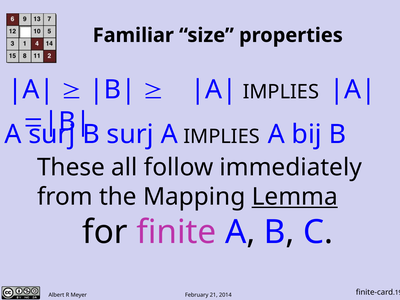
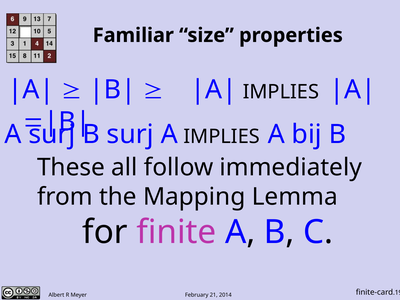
Lemma underline: present -> none (295, 197)
